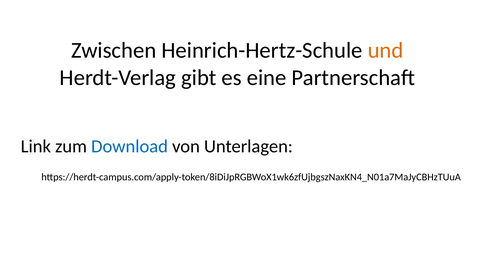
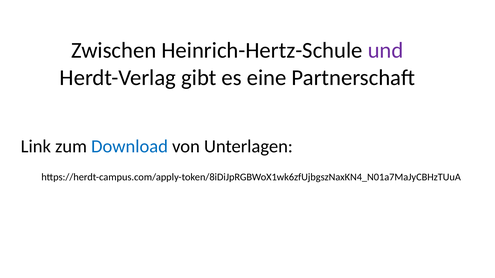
und colour: orange -> purple (386, 51)
